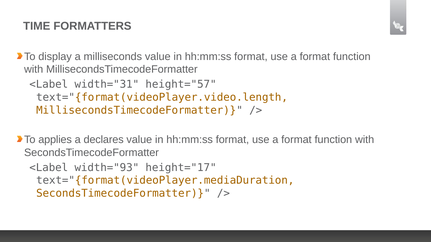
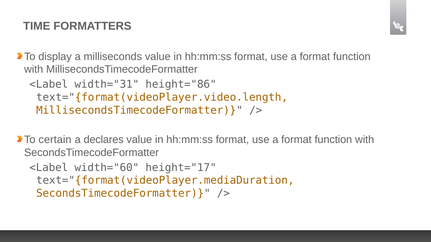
height="57: height="57 -> height="86 (181, 85)
applies: applies -> certain (55, 140)
width="93: width="93 -> width="60 (107, 168)
